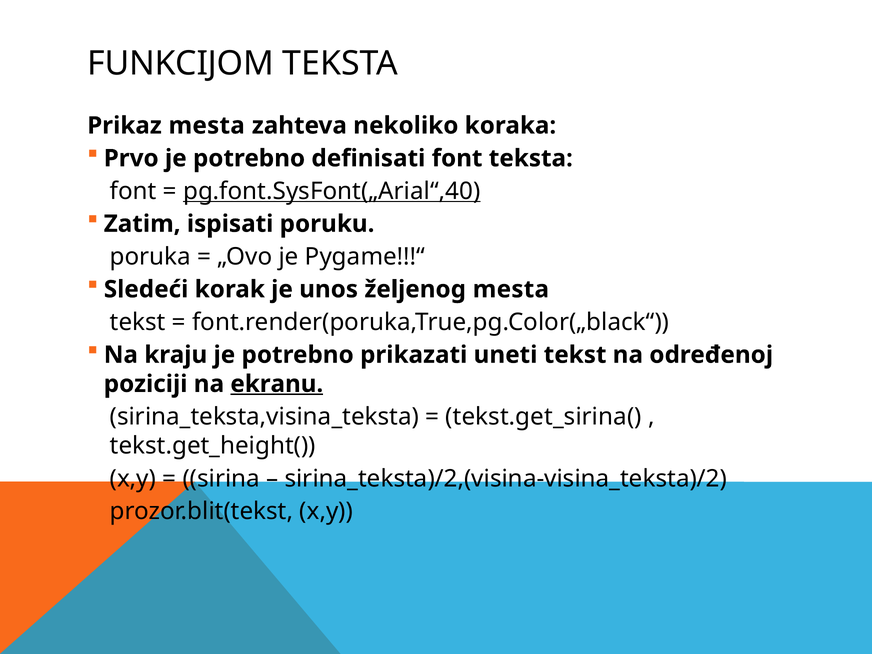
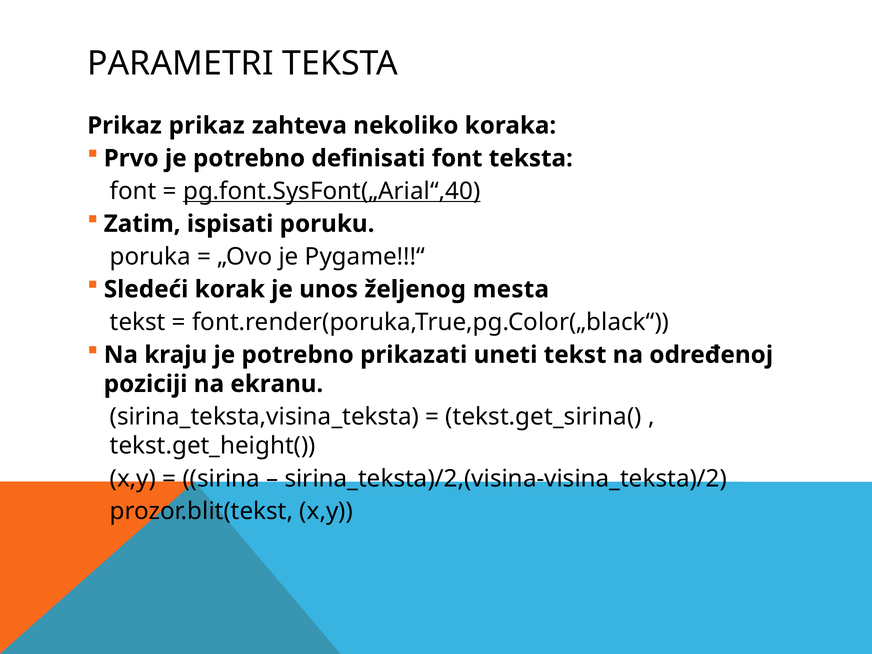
FUNKCIJOM: FUNKCIJOM -> PARAMETRI (180, 63)
Prikaz mesta: mesta -> prikaz (207, 126)
ekranu underline: present -> none (277, 384)
